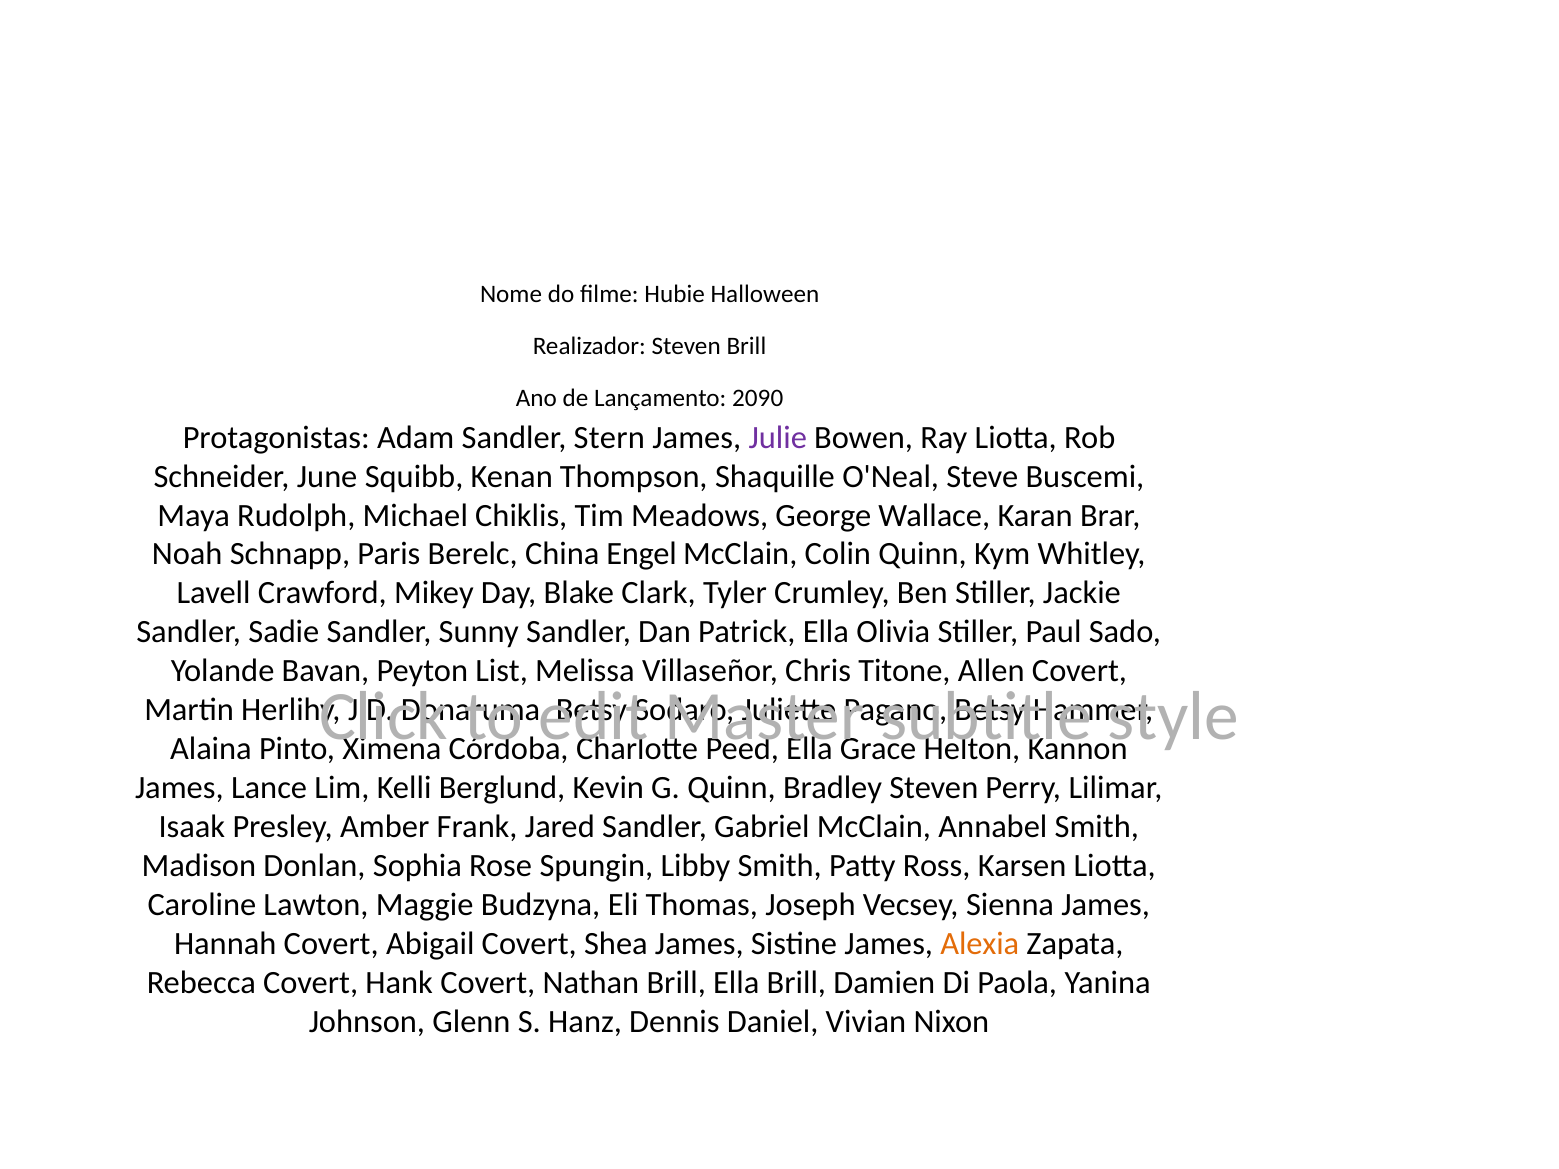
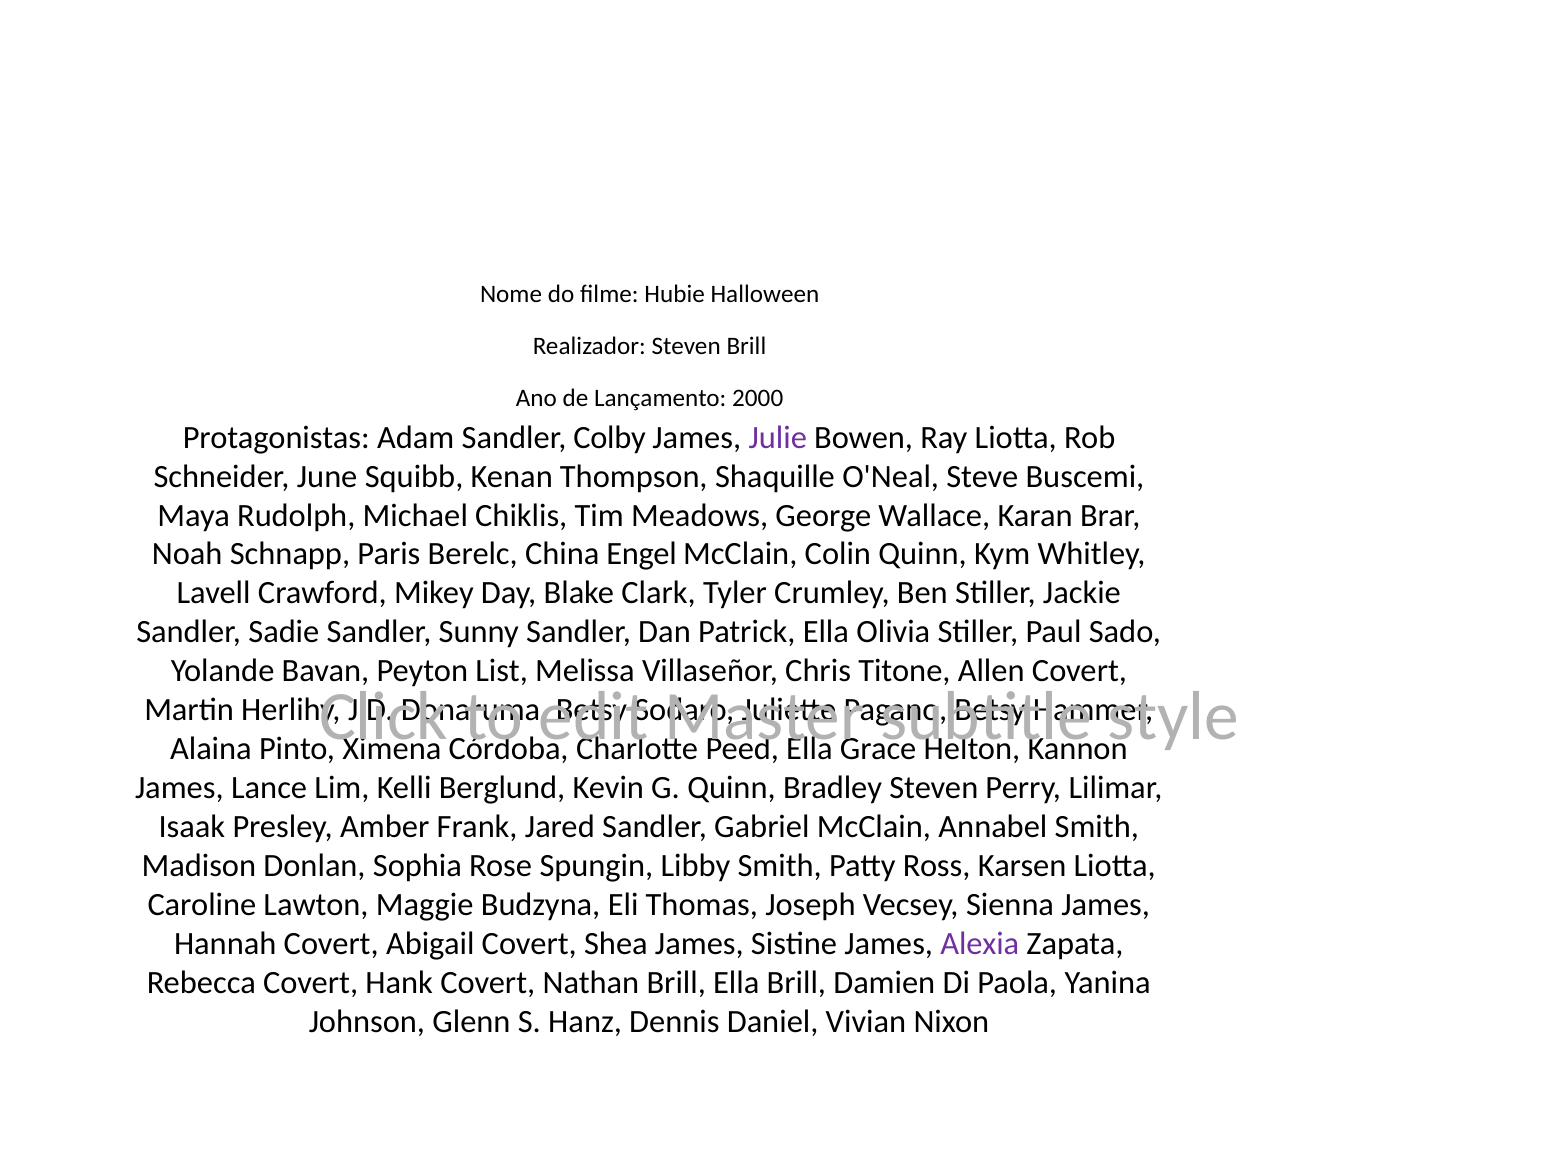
2090: 2090 -> 2000 (758, 398)
Stern: Stern -> Colby (610, 437)
Alexia colour: orange -> purple (980, 944)
